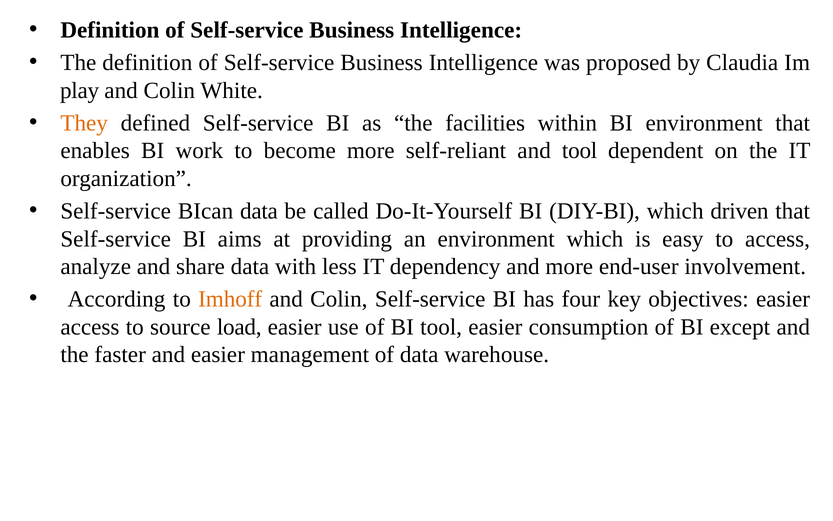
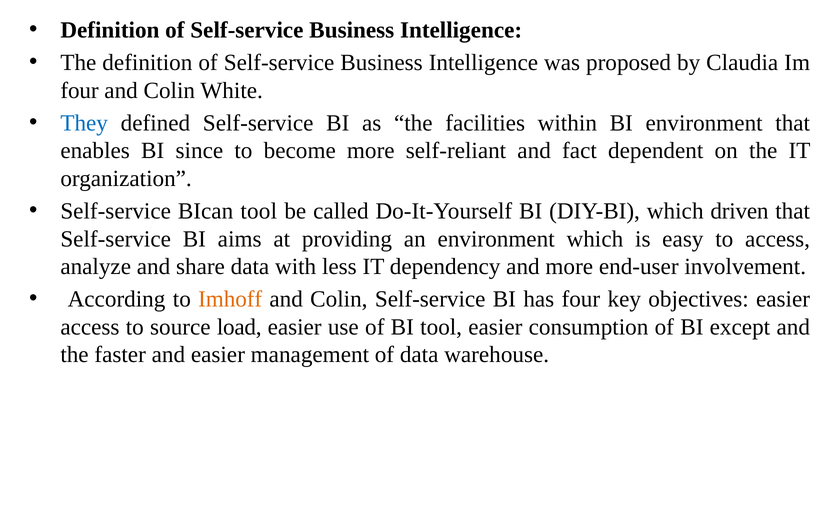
play: play -> four (80, 90)
They colour: orange -> blue (84, 123)
work: work -> since (199, 151)
and tool: tool -> fact (579, 151)
BIcan data: data -> tool (259, 211)
